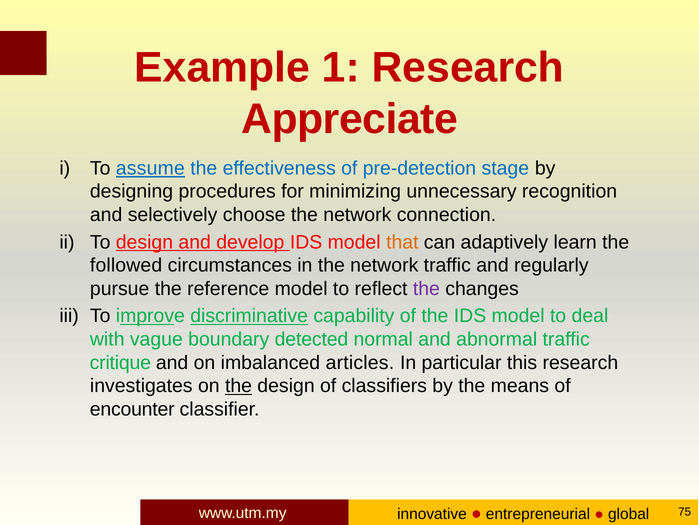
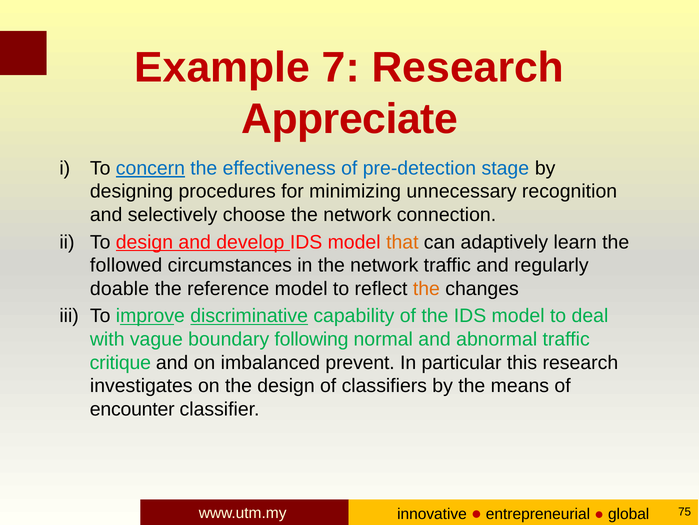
1: 1 -> 7 (341, 68)
assume: assume -> concern (150, 168)
pursue: pursue -> doable (120, 288)
the colour: purple -> orange (426, 288)
detected: detected -> following (312, 339)
articles: articles -> prevent (360, 362)
the underline: present -> none (238, 385)
